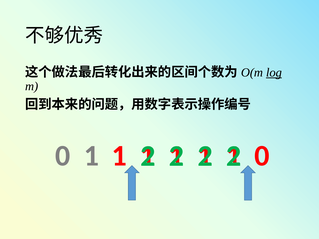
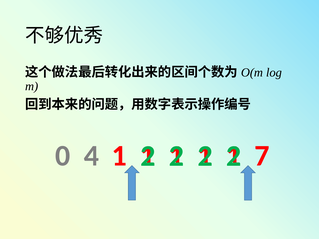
log underline: present -> none (274, 73)
1: 1 -> 4 (91, 156)
1 0: 0 -> 7 (262, 156)
